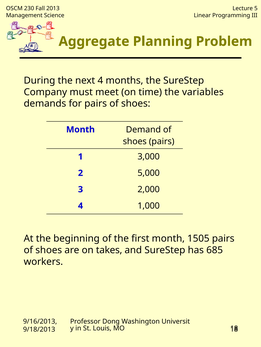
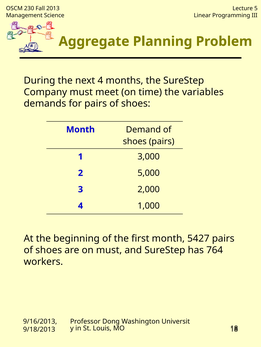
1505: 1505 -> 5427 (198, 239)
on takes: takes -> must (109, 251)
685: 685 -> 764 (215, 251)
